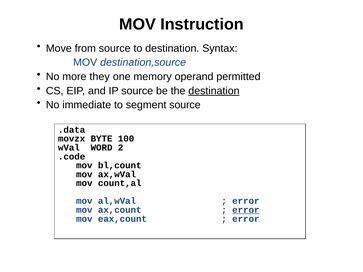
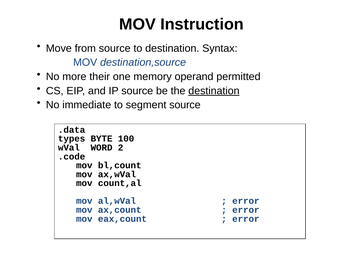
they: they -> their (100, 77)
movzx: movzx -> types (72, 139)
error underline: present -> none (246, 210)
